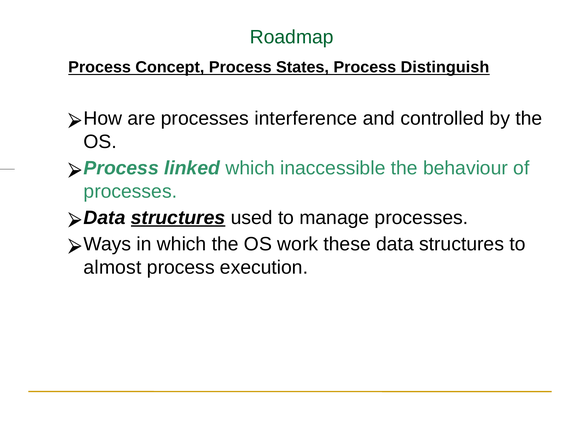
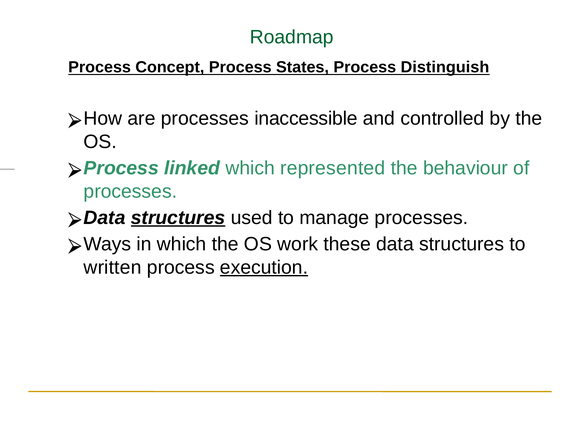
interference: interference -> inaccessible (306, 118)
inaccessible: inaccessible -> represented (333, 168)
almost: almost -> written (113, 267)
execution underline: none -> present (264, 267)
